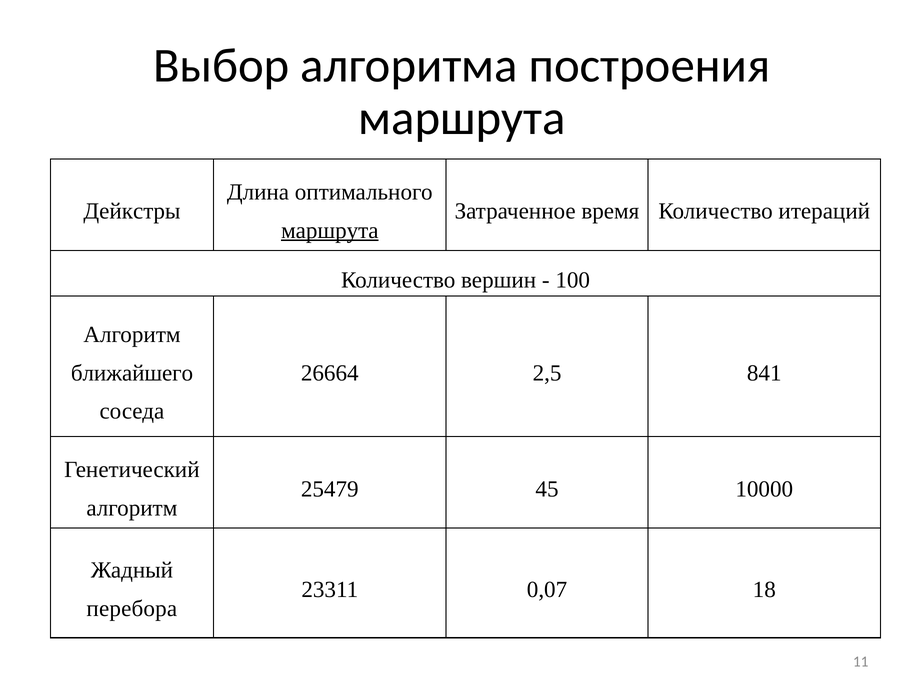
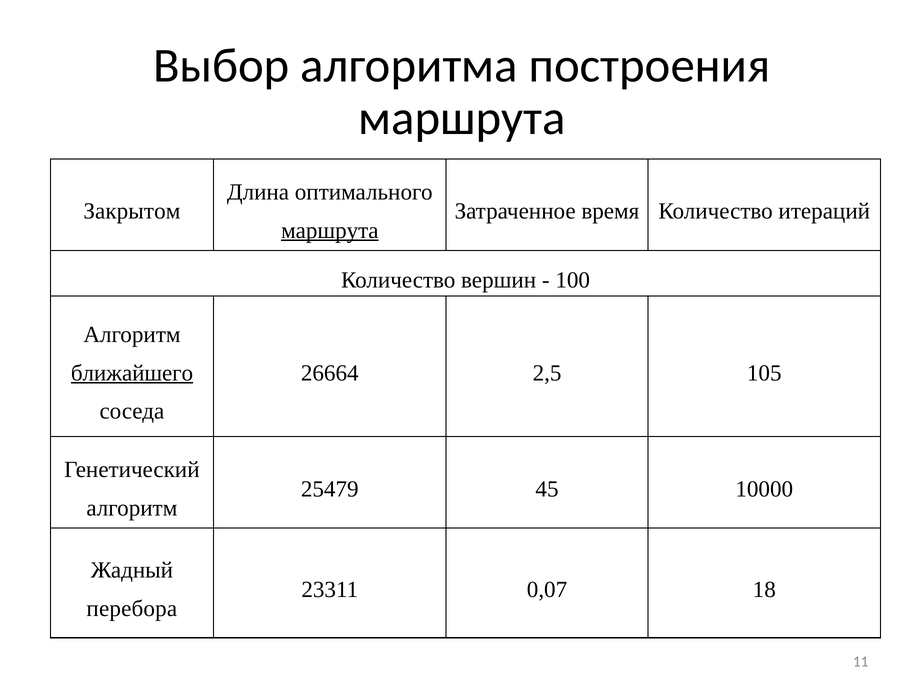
Дейкстры: Дейкстры -> Закрытом (132, 211)
ближайшего underline: none -> present (132, 373)
841: 841 -> 105 (764, 373)
